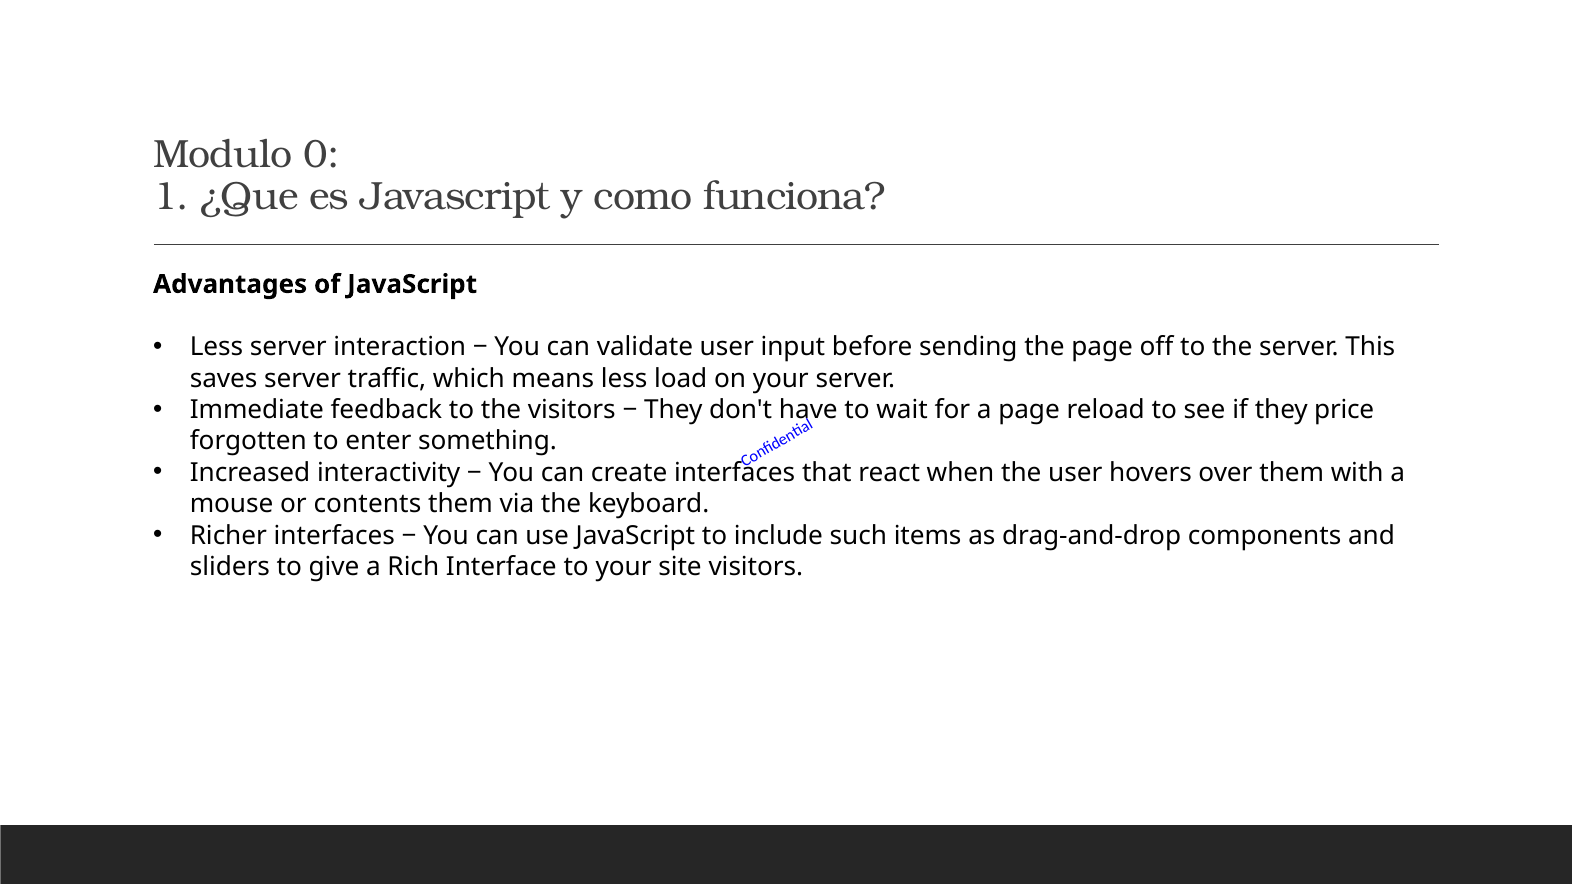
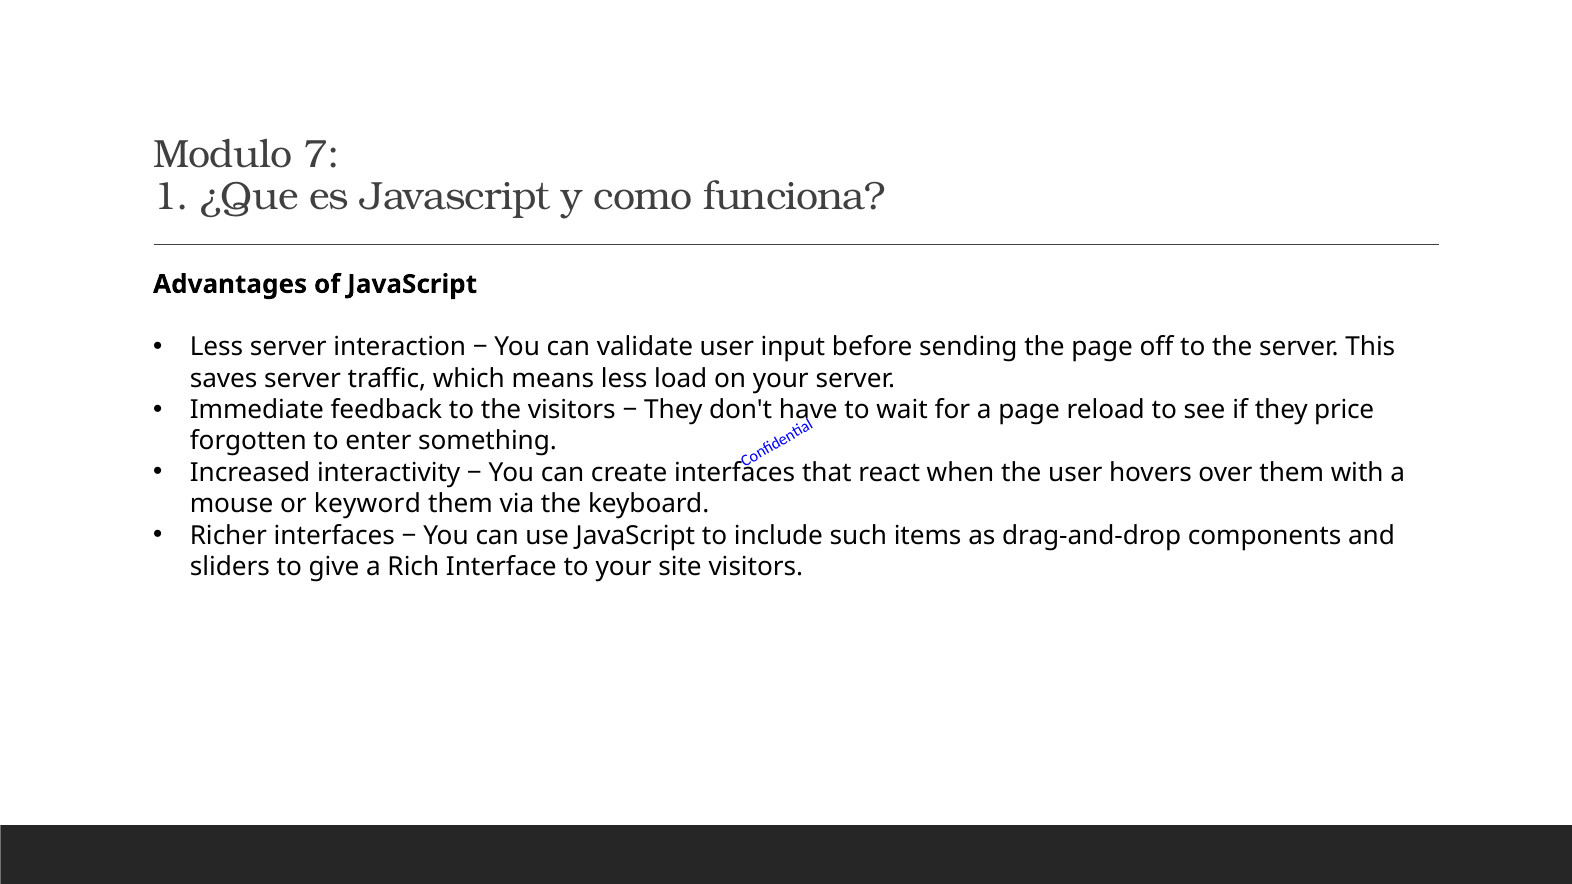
0: 0 -> 7 (321, 154)
contents: contents -> keyword (367, 504)
